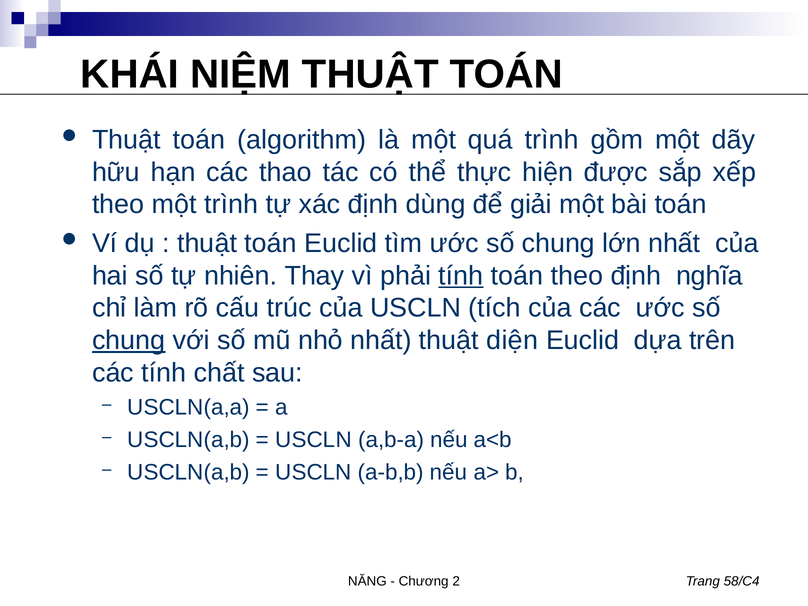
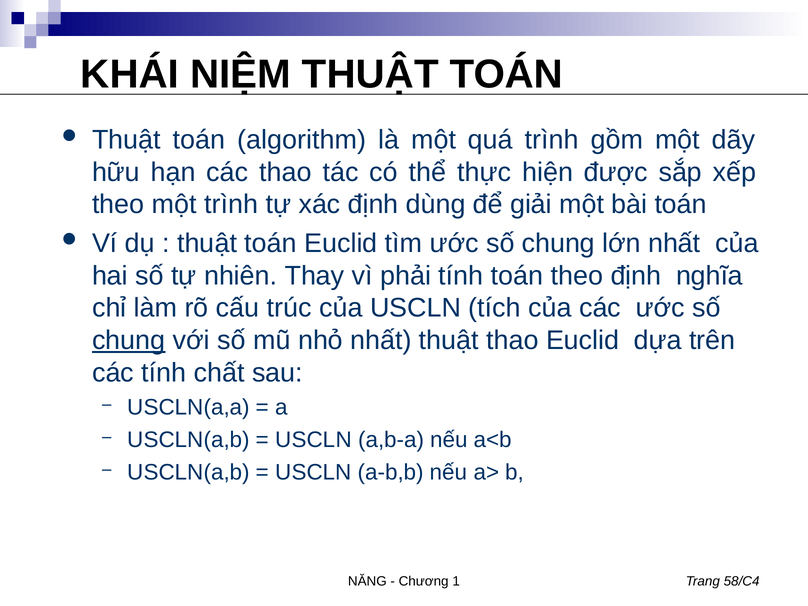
tính underline: present -> none (461, 276)
thuật diện: diện -> thao (512, 340)
2: 2 -> 1 (456, 581)
